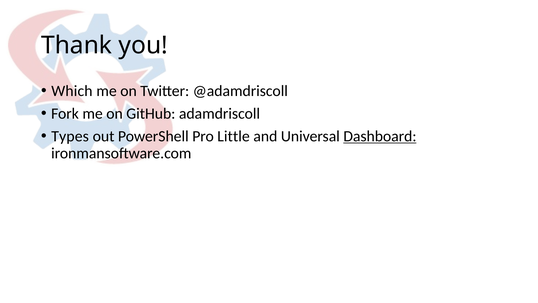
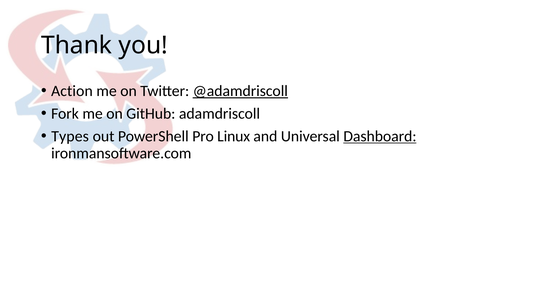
Which: Which -> Action (72, 91)
@adamdriscoll underline: none -> present (240, 91)
Little: Little -> Linux (234, 136)
